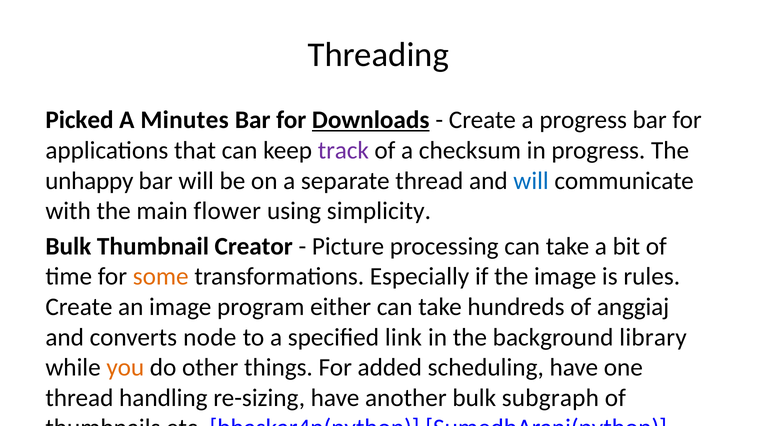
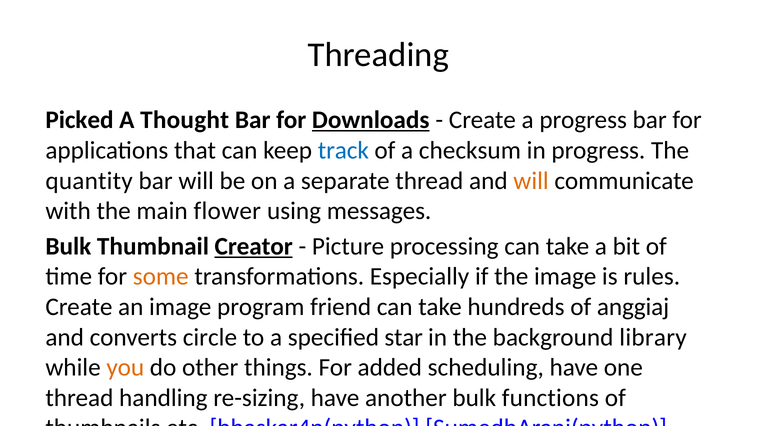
Minutes: Minutes -> Thought (185, 120)
track colour: purple -> blue (343, 150)
unhappy: unhappy -> quantity (89, 181)
will colour: blue -> orange (531, 181)
simplicity: simplicity -> messages (379, 211)
Creator underline: none -> present (254, 246)
either: either -> friend (341, 307)
node: node -> circle (210, 337)
link: link -> star (404, 337)
subgraph: subgraph -> functions (550, 398)
